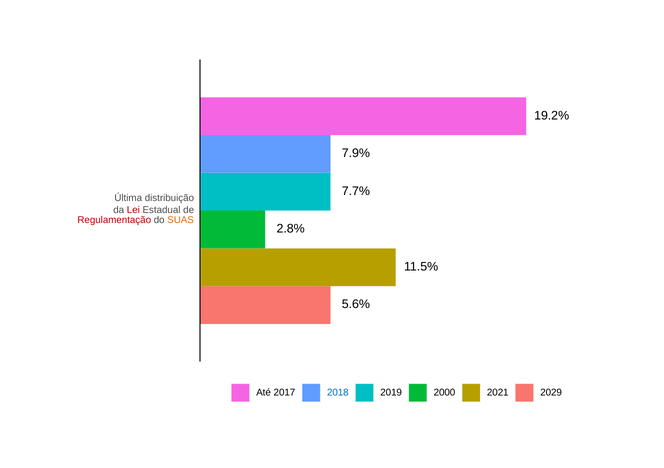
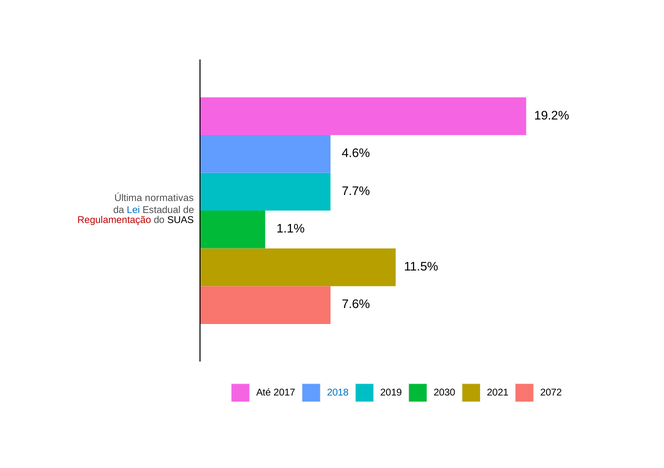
7.9%: 7.9% -> 4.6% (356, 153)
distribuição: distribuição -> normativas (169, 198)
Lei colour: red -> blue (133, 210)
SUAS colour: orange -> black (181, 220)
2.8%: 2.8% -> 1.1% (291, 229)
5.6%: 5.6% -> 7.6% (356, 304)
2000: 2000 -> 2030 (444, 392)
2029: 2029 -> 2072 (551, 392)
